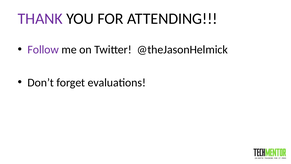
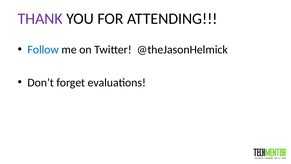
Follow colour: purple -> blue (43, 50)
